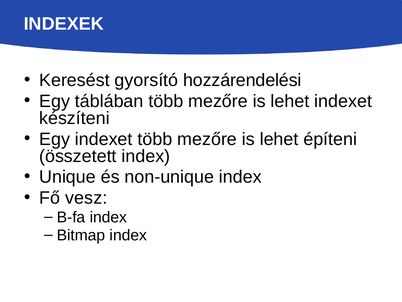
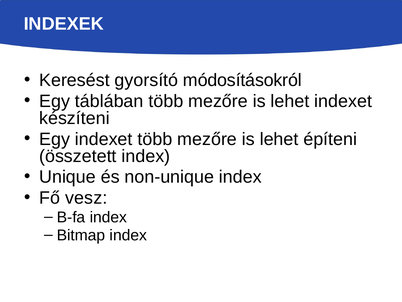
hozzárendelési: hozzárendelési -> módosításokról (242, 80)
